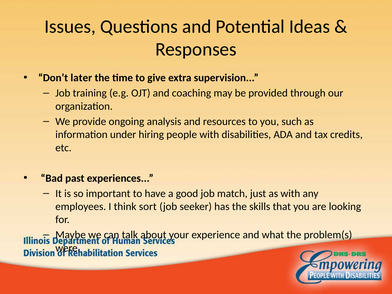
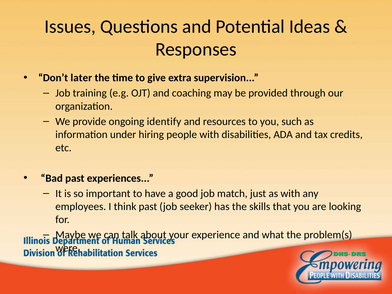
analysis: analysis -> identify (164, 121)
think sort: sort -> past (148, 207)
